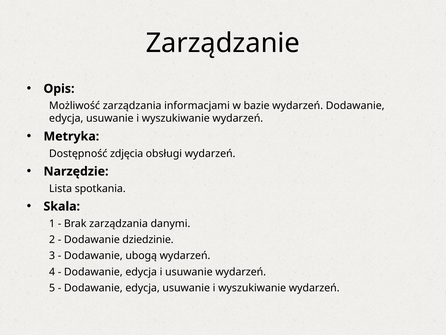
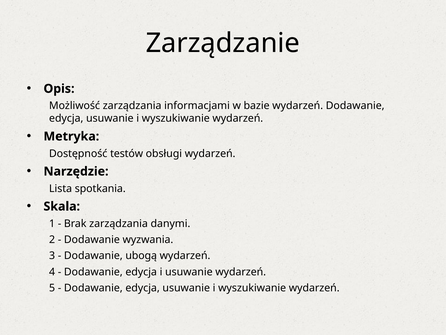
zdjęcia: zdjęcia -> testów (127, 153)
dziedzinie: dziedzinie -> wyzwania (148, 239)
